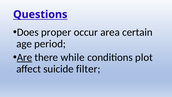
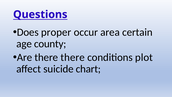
period: period -> county (50, 44)
Are underline: present -> none (24, 57)
there while: while -> there (73, 57)
filter: filter -> chart (88, 69)
